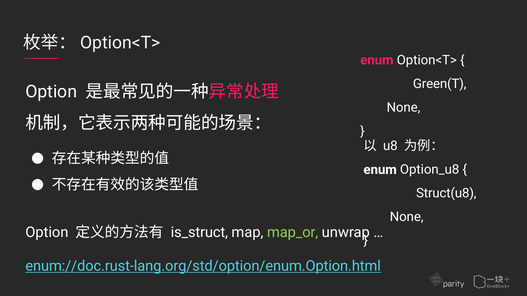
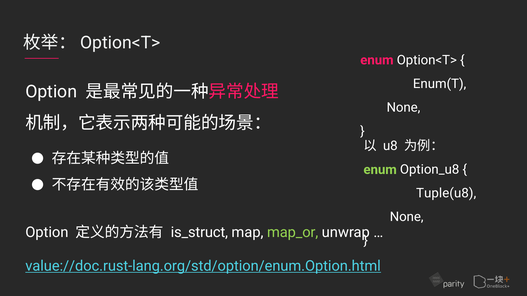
Green(T: Green(T -> Enum(T (440, 84)
enum colour: white -> light green (380, 170)
Struct(u8: Struct(u8 -> Tuple(u8 (446, 194)
enum://doc.rust-lang.org/std/option/enum.Option.html: enum://doc.rust-lang.org/std/option/enum.Option.html -> value://doc.rust-lang.org/std/option/enum.Option.html (203, 266)
